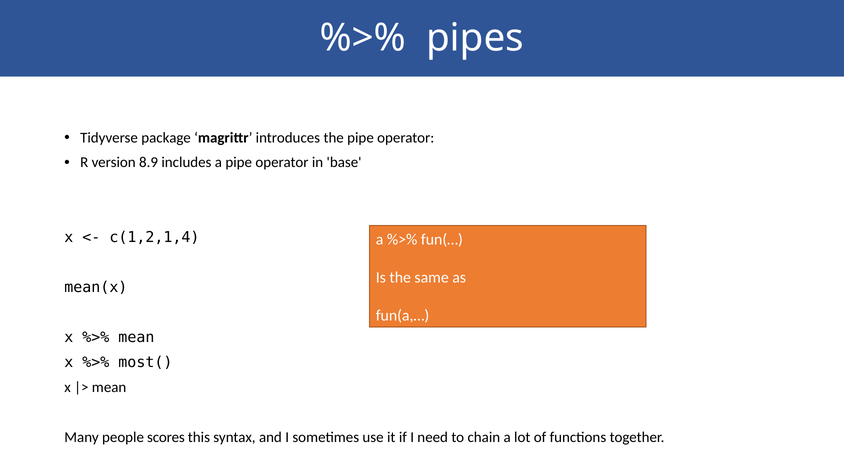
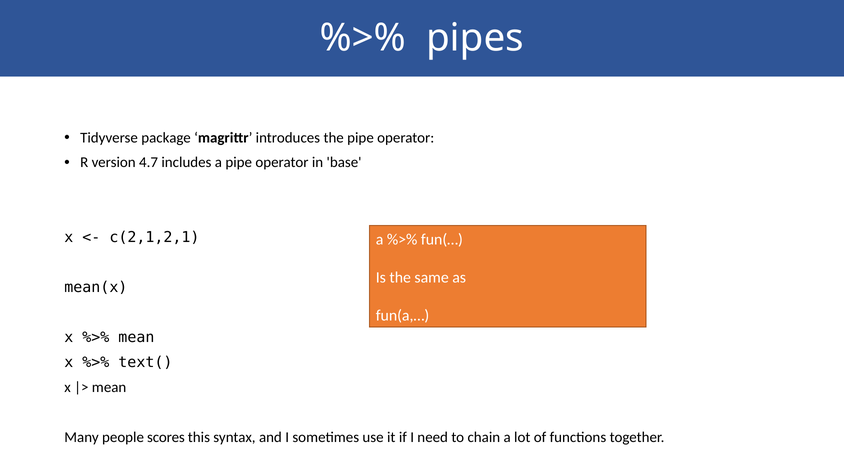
8.9: 8.9 -> 4.7 (149, 162)
c(1,2,1,4: c(1,2,1,4 -> c(2,1,2,1 (154, 237)
most(: most( -> text( (145, 362)
